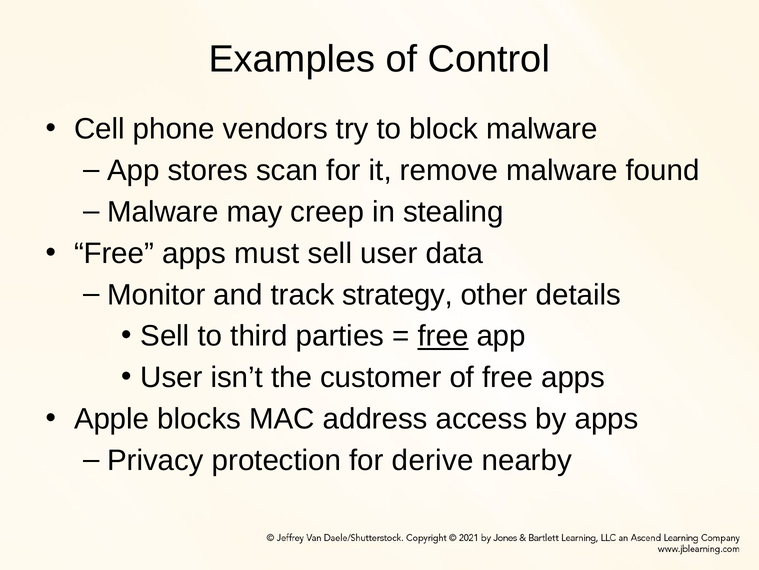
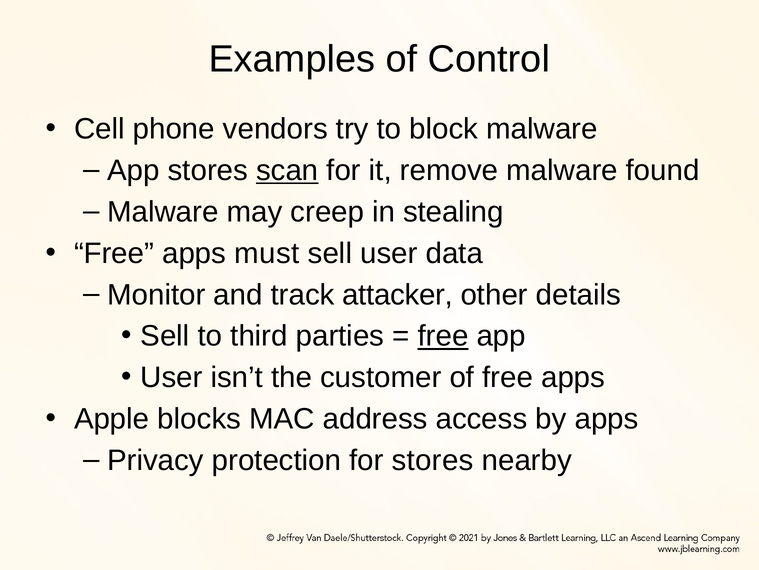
scan underline: none -> present (287, 170)
strategy: strategy -> attacker (398, 294)
for derive: derive -> stores (433, 460)
